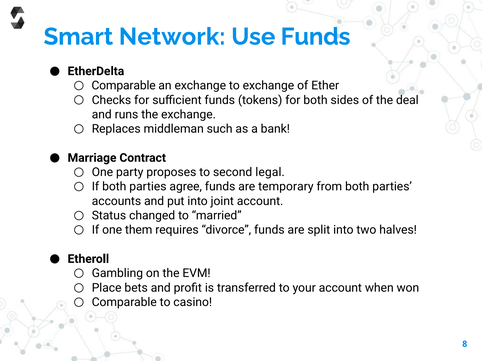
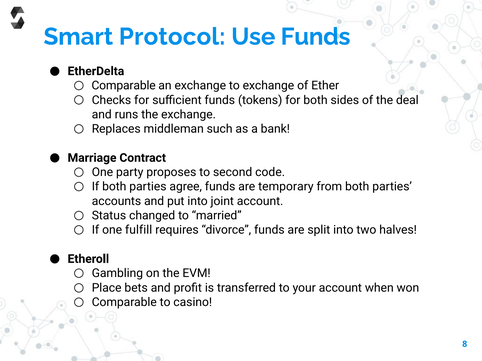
Network: Network -> Protocol (172, 37)
legal: legal -> code (270, 172)
them: them -> fulfill (139, 230)
